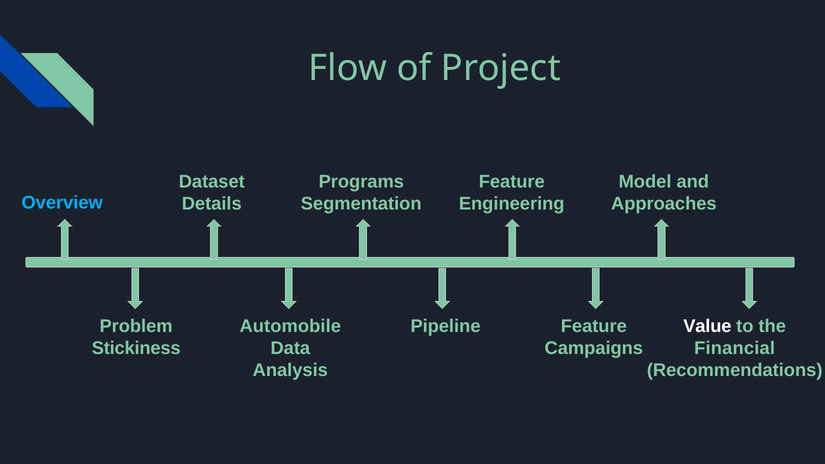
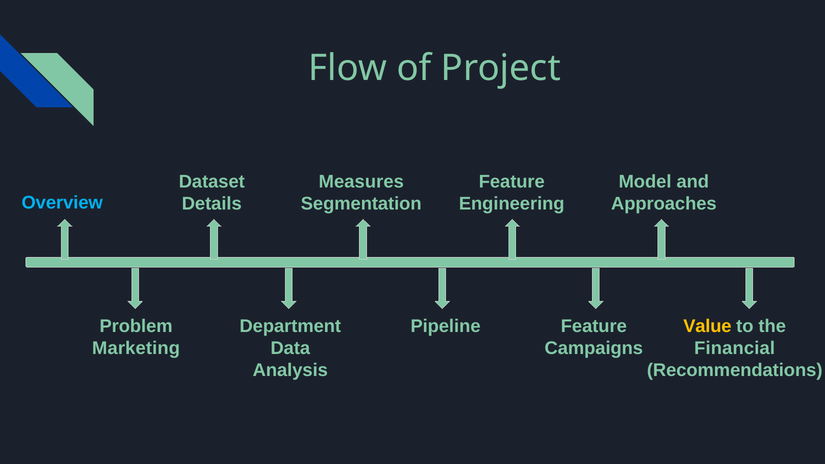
Programs: Programs -> Measures (361, 182)
Automobile: Automobile -> Department (290, 326)
Value colour: white -> yellow (707, 326)
Stickiness: Stickiness -> Marketing (136, 348)
